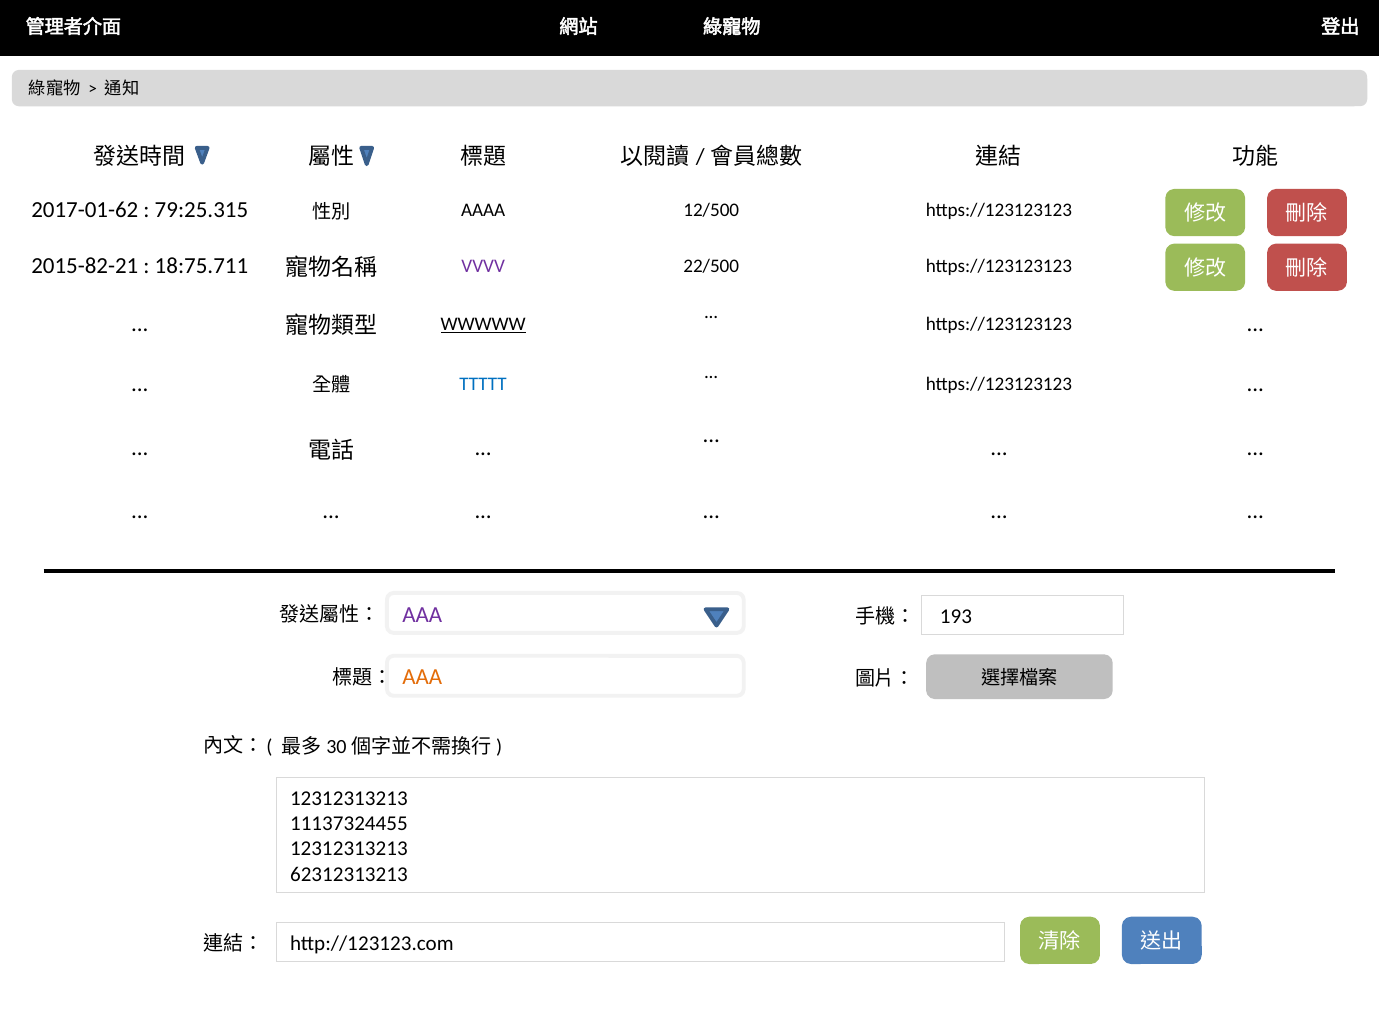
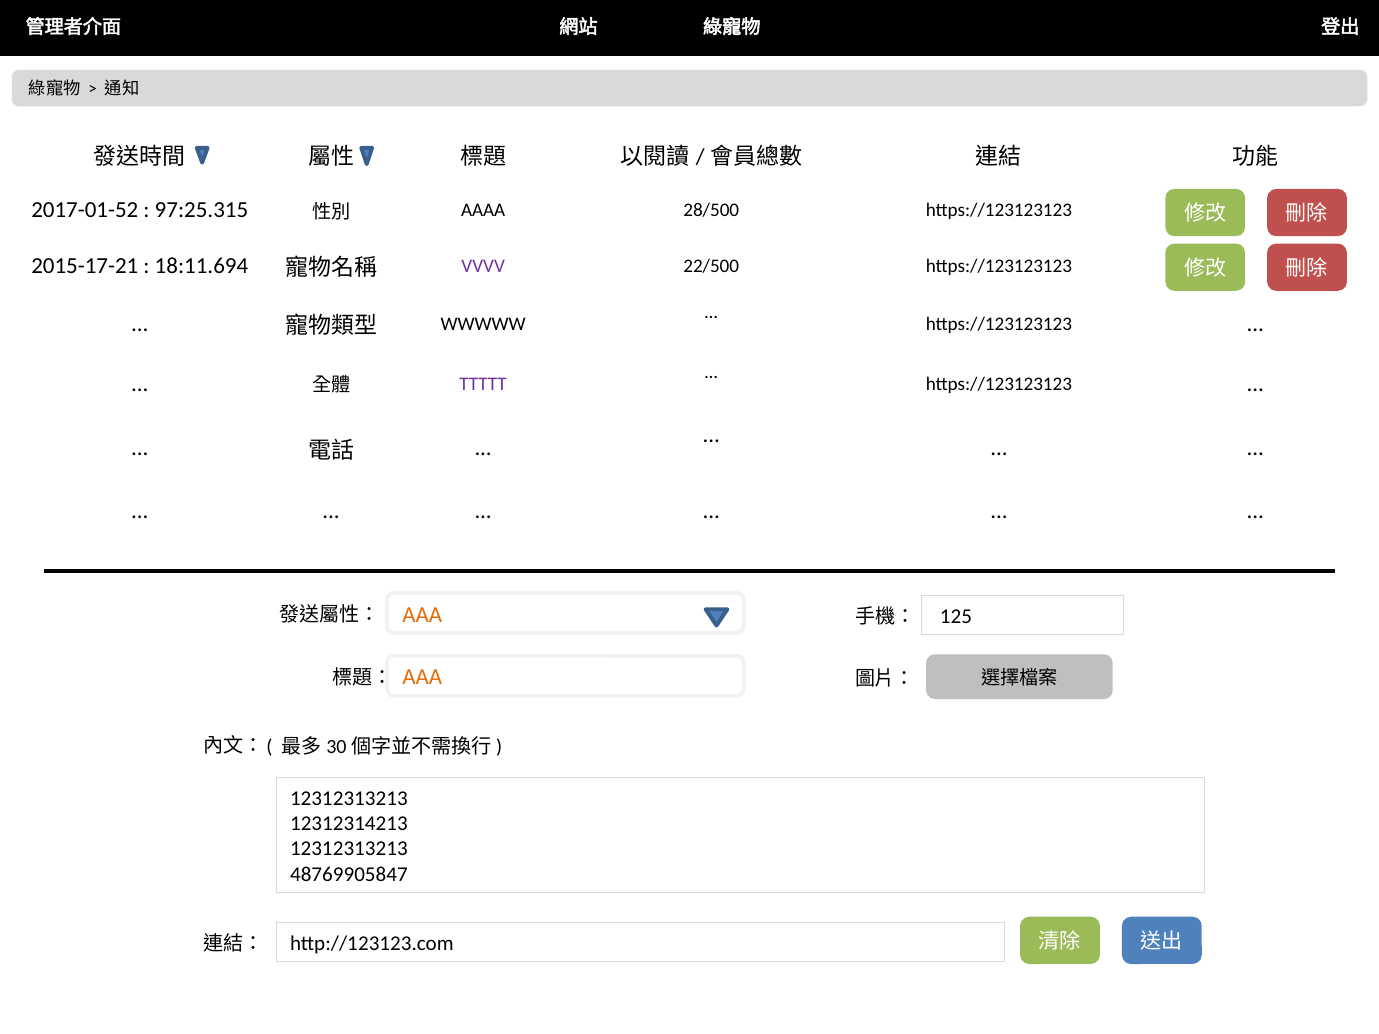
2017-01-62: 2017-01-62 -> 2017-01-52 (85, 210)
79:25.315: 79:25.315 -> 97:25.315 (201, 210)
12/500: 12/500 -> 28/500 (711, 210)
2015-82-21: 2015-82-21 -> 2015-17-21 (85, 266)
18:75.711: 18:75.711 -> 18:11.694 (201, 266)
WWWWW underline: present -> none (483, 324)
TTTTT colour: blue -> purple (483, 384)
AAA colour: purple -> orange (422, 615)
193: 193 -> 125 (956, 616)
11137324455: 11137324455 -> 12312314213 (349, 824)
62312313213: 62312313213 -> 48769905847 (349, 875)
